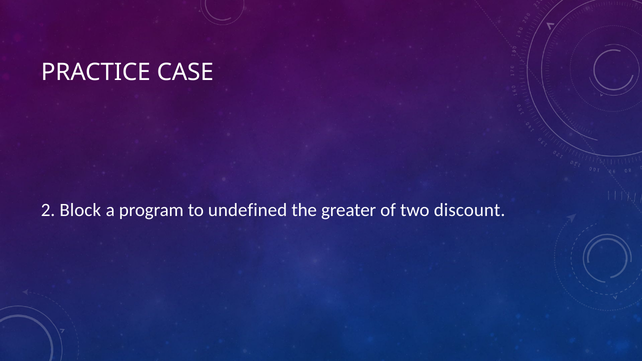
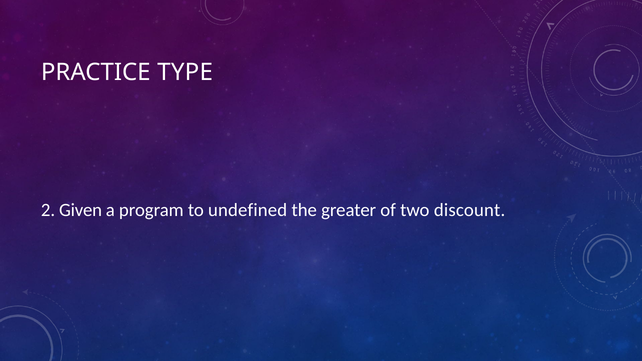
CASE: CASE -> TYPE (185, 72)
Block: Block -> Given (81, 210)
